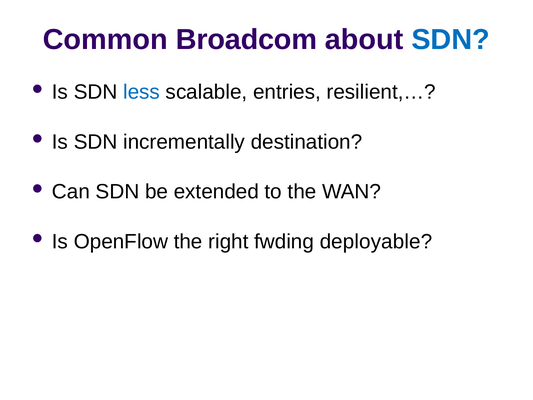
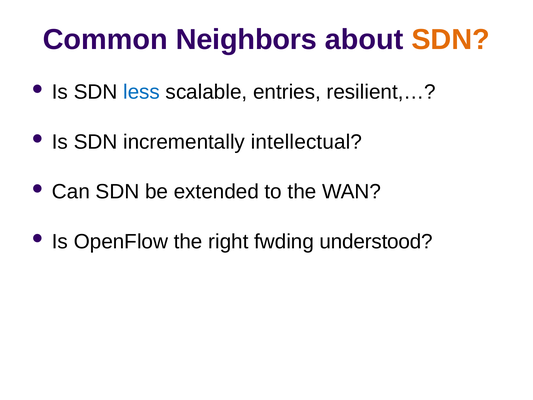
Broadcom: Broadcom -> Neighbors (246, 40)
SDN colour: blue -> orange (451, 40)
destination: destination -> intellectual (306, 142)
deployable: deployable -> understood (376, 241)
